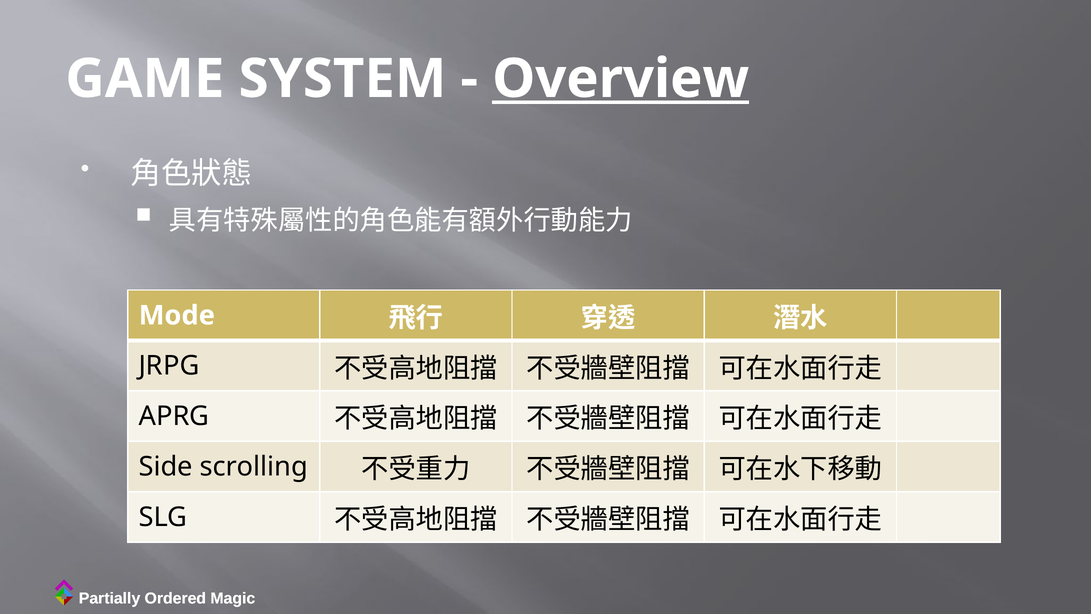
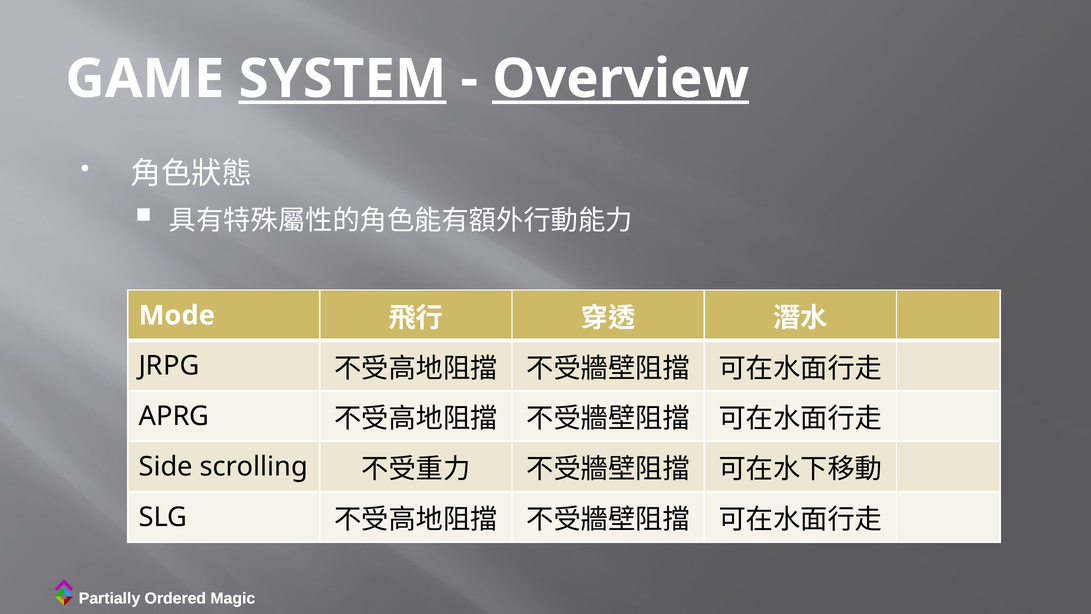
SYSTEM underline: none -> present (342, 79)
